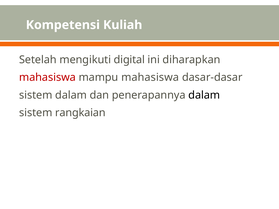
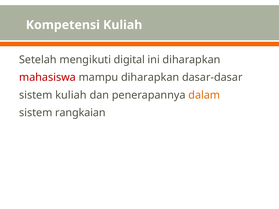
mampu mahasiswa: mahasiswa -> diharapkan (150, 77)
sistem dalam: dalam -> kuliah (71, 95)
dalam colour: black -> orange (204, 95)
